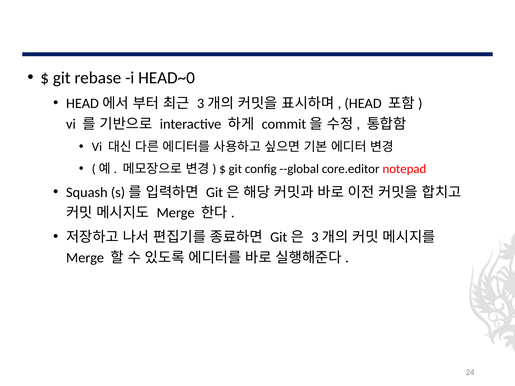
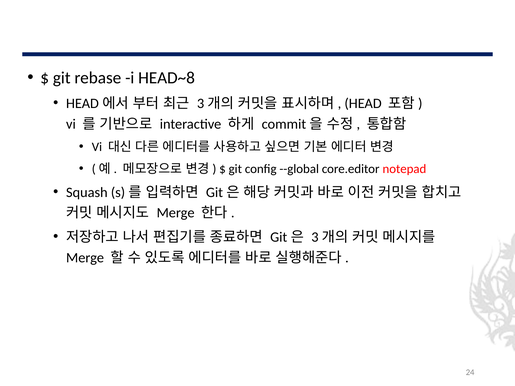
HEAD~0: HEAD~0 -> HEAD~8 (167, 78)
